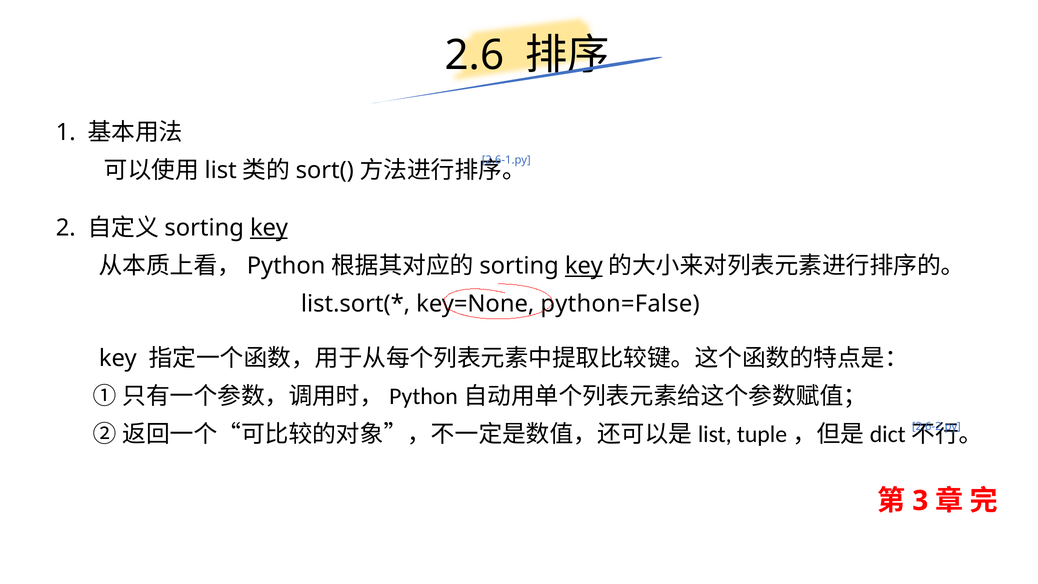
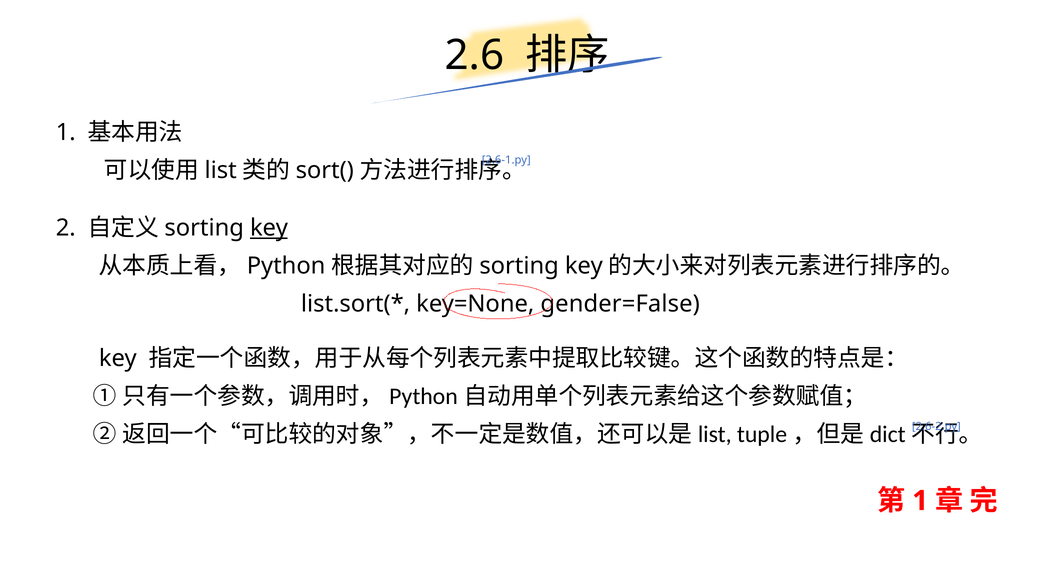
key underline: present -> none (584, 266)
python=False: python=False -> gender=False (620, 304)
3: 3 -> 1 (920, 501)
